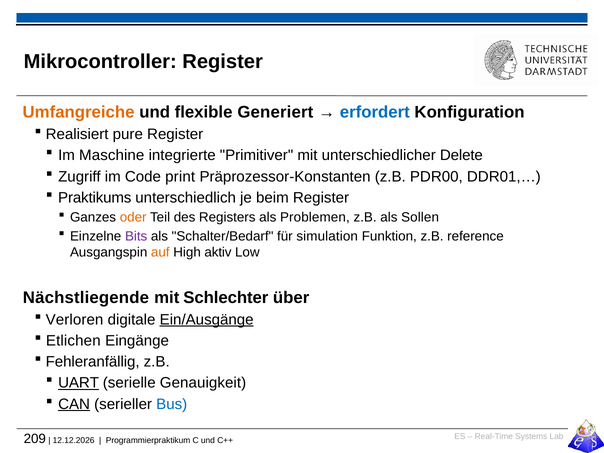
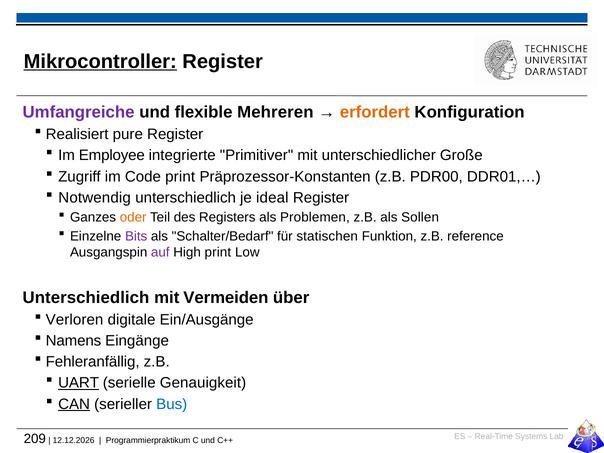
Mikrocontroller underline: none -> present (100, 61)
Umfangreiche colour: orange -> purple (79, 112)
Generiert: Generiert -> Mehreren (275, 112)
erfordert colour: blue -> orange (375, 112)
Maschine: Maschine -> Employee (112, 155)
Delete: Delete -> Große (461, 155)
Praktikums: Praktikums -> Notwendig (95, 198)
beim: beim -> ideal (272, 198)
simulation: simulation -> statischen (327, 236)
auf colour: orange -> purple (160, 252)
High aktiv: aktiv -> print (218, 252)
Nächstliegende: Nächstliegende -> Unterschiedlich (86, 298)
Schlechter: Schlechter -> Vermeiden (226, 298)
Ein/Ausgänge underline: present -> none (207, 320)
Etlichen: Etlichen -> Namens (73, 341)
